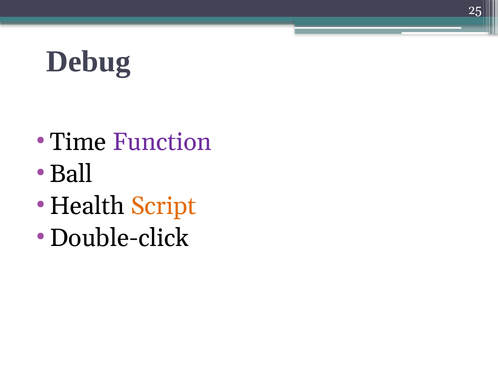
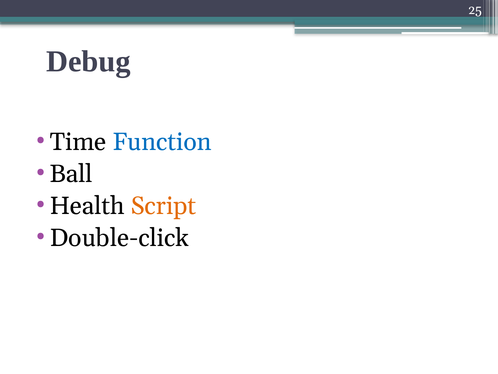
Function colour: purple -> blue (162, 142)
